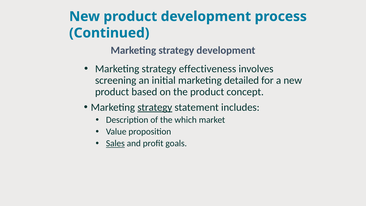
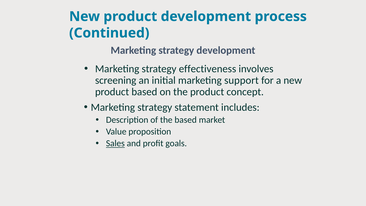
detailed: detailed -> support (241, 80)
strategy underline: present -> none (155, 107)
the which: which -> based (186, 120)
